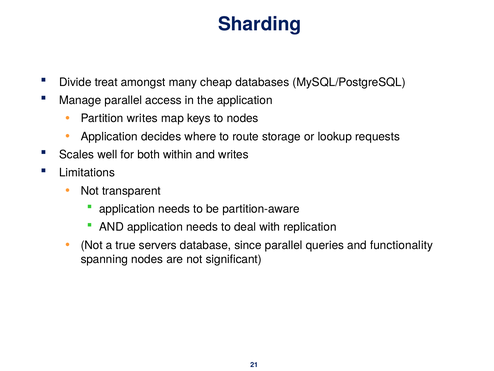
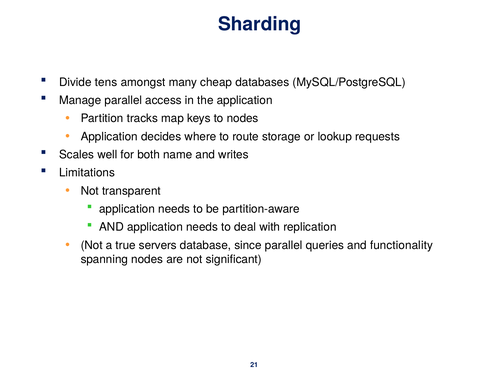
treat: treat -> tens (106, 82)
Partition writes: writes -> tracks (142, 118)
within: within -> name (178, 154)
